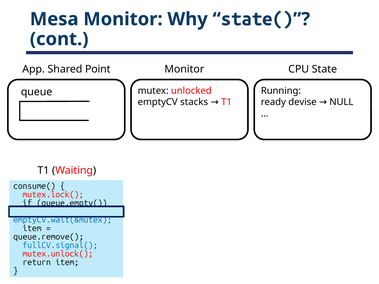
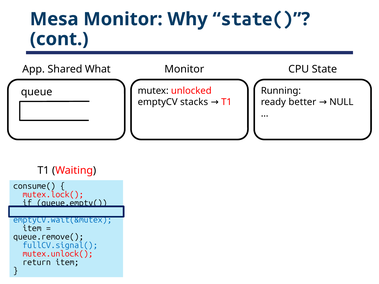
Point: Point -> What (98, 69)
devise: devise -> better (302, 102)
